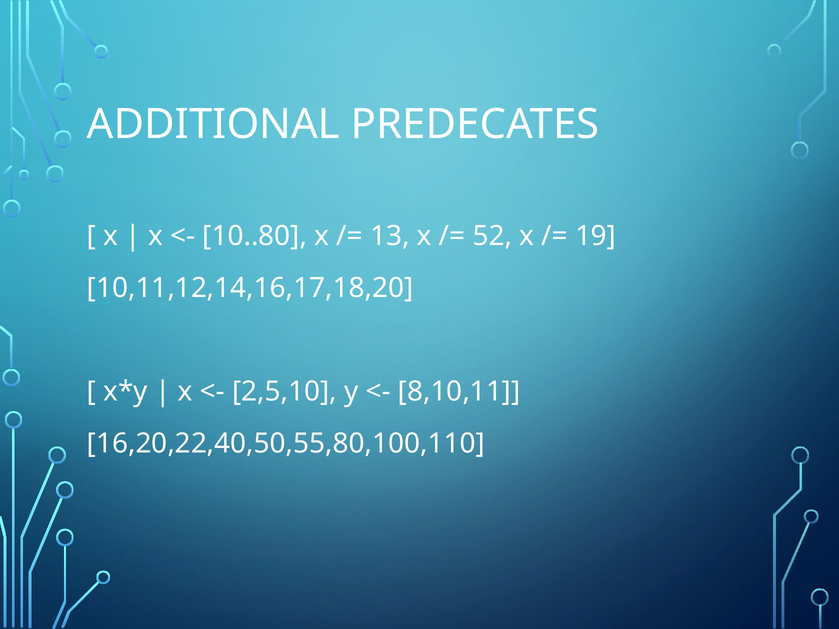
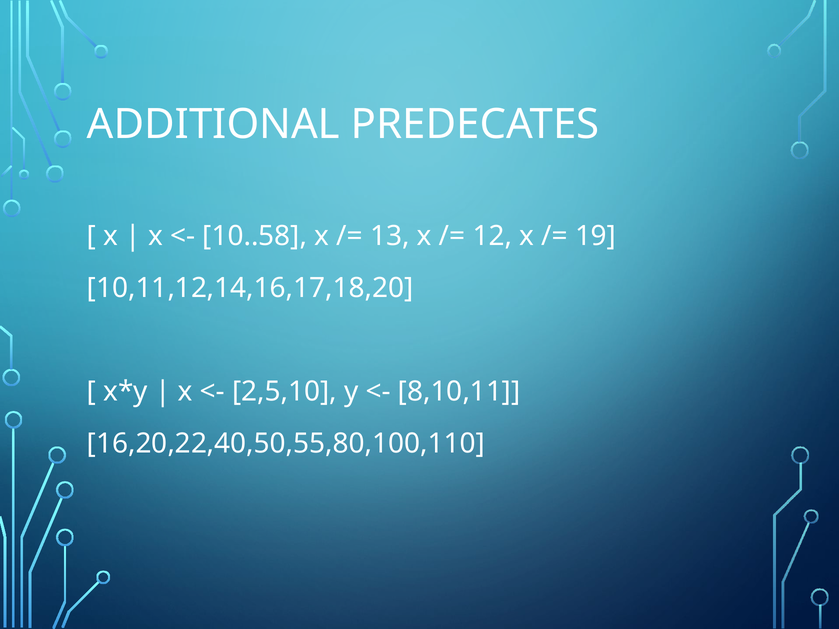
10..80: 10..80 -> 10..58 (255, 236)
52: 52 -> 12 (492, 236)
